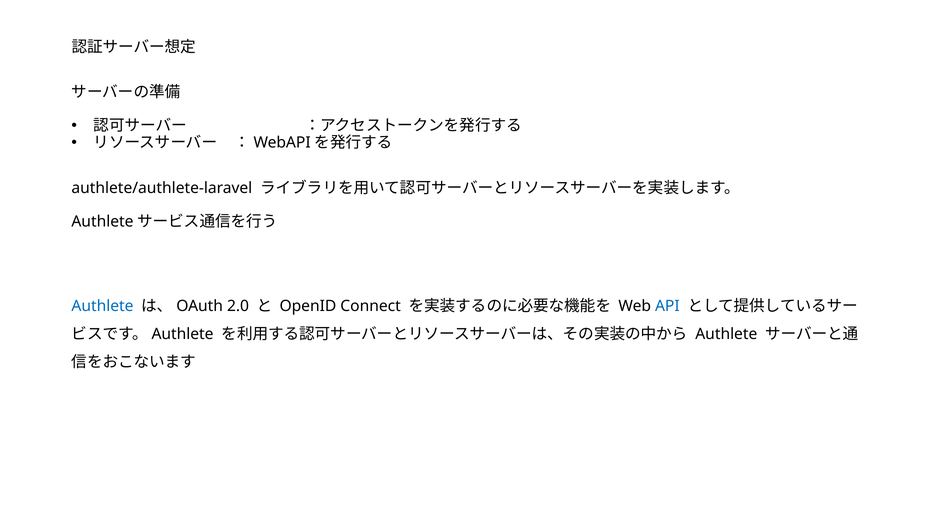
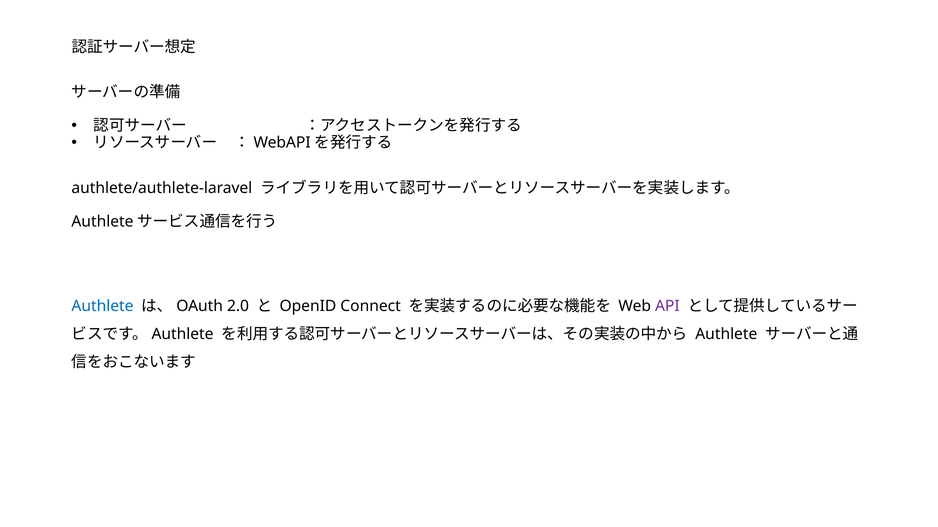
API colour: blue -> purple (667, 306)
